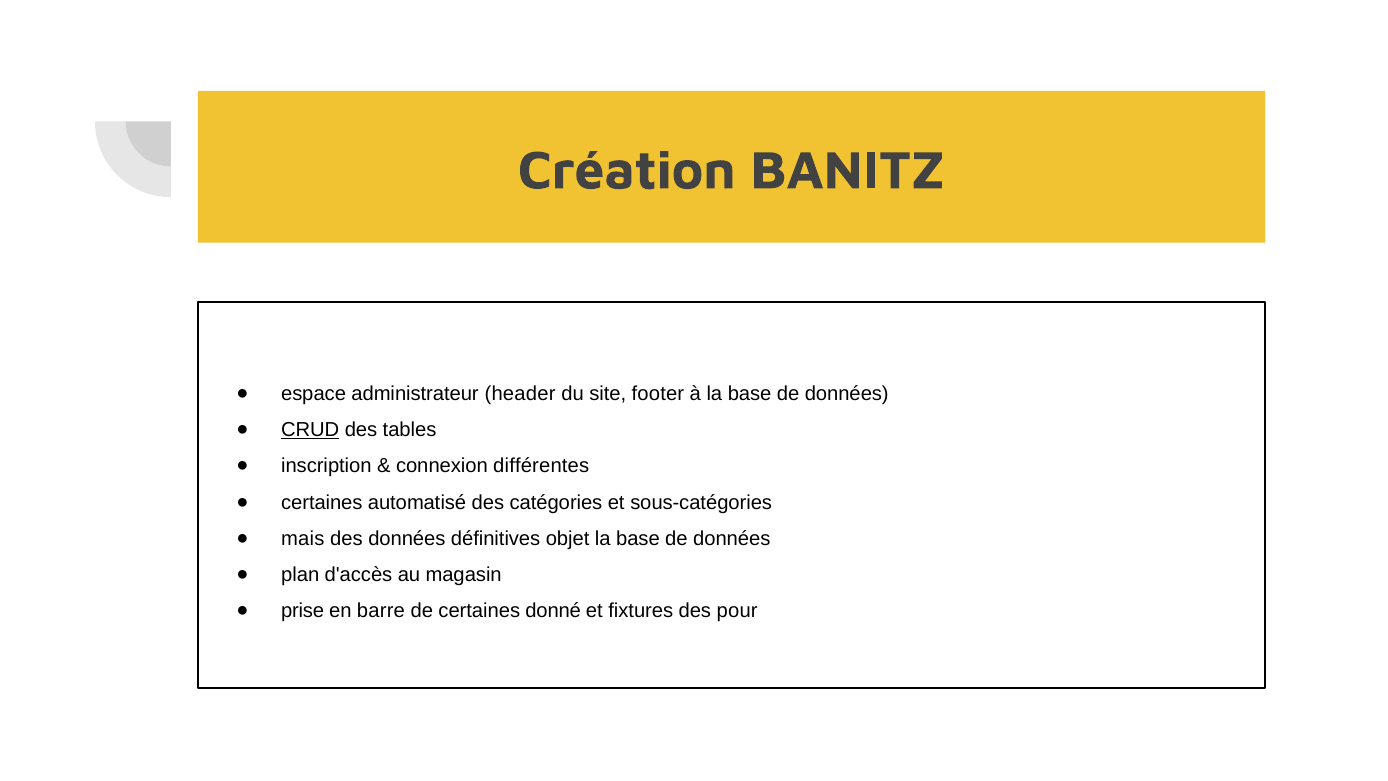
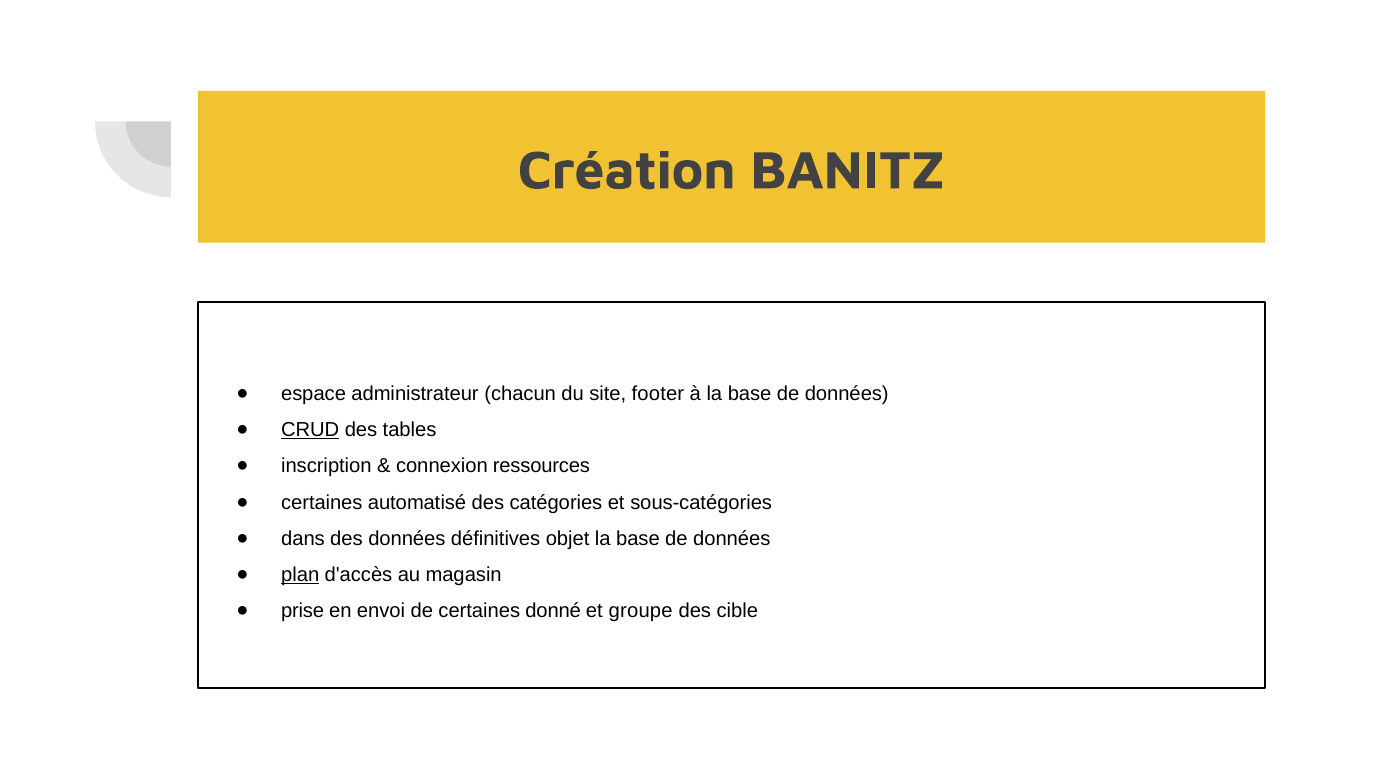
header: header -> chacun (520, 394)
différentes: différentes -> ressources (541, 466)
mais: mais -> dans (303, 539)
plan underline: none -> present (300, 575)
barre: barre -> envoi (381, 611)
fixtures: fixtures -> groupe (641, 611)
pour: pour -> cible (737, 611)
